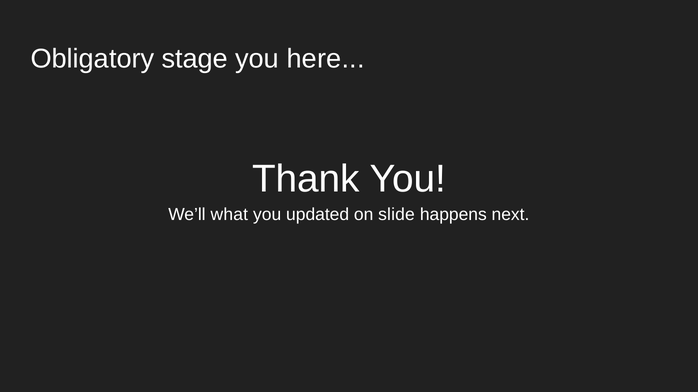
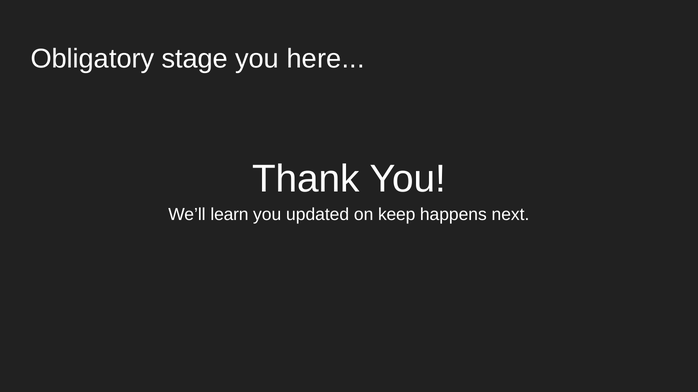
what: what -> learn (229, 215)
slide: slide -> keep (397, 215)
